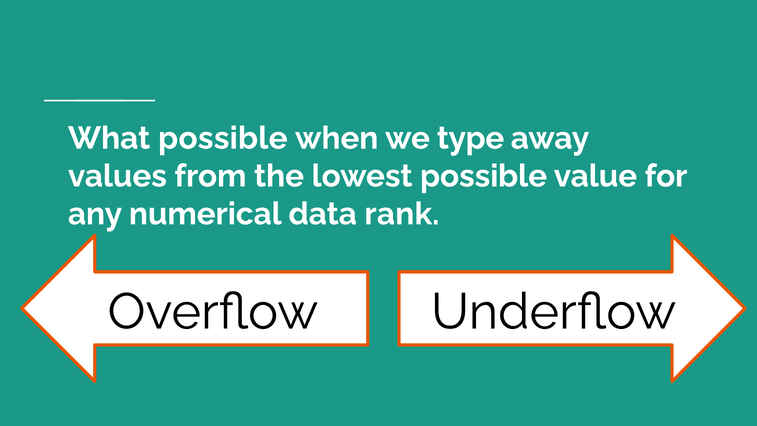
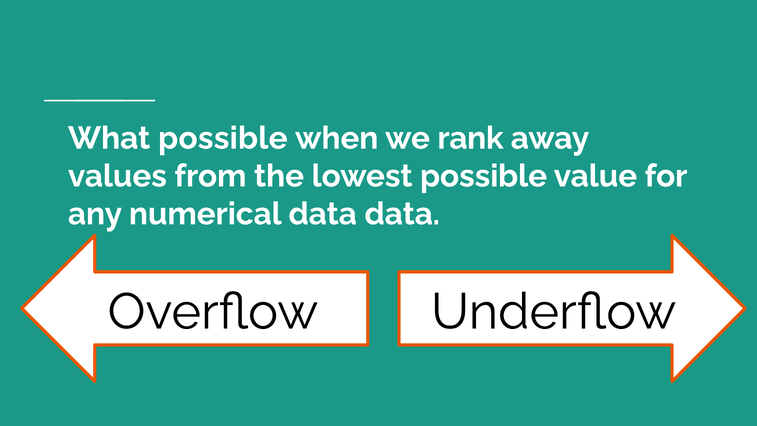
type: type -> rank (470, 138)
data rank: rank -> data (402, 214)
